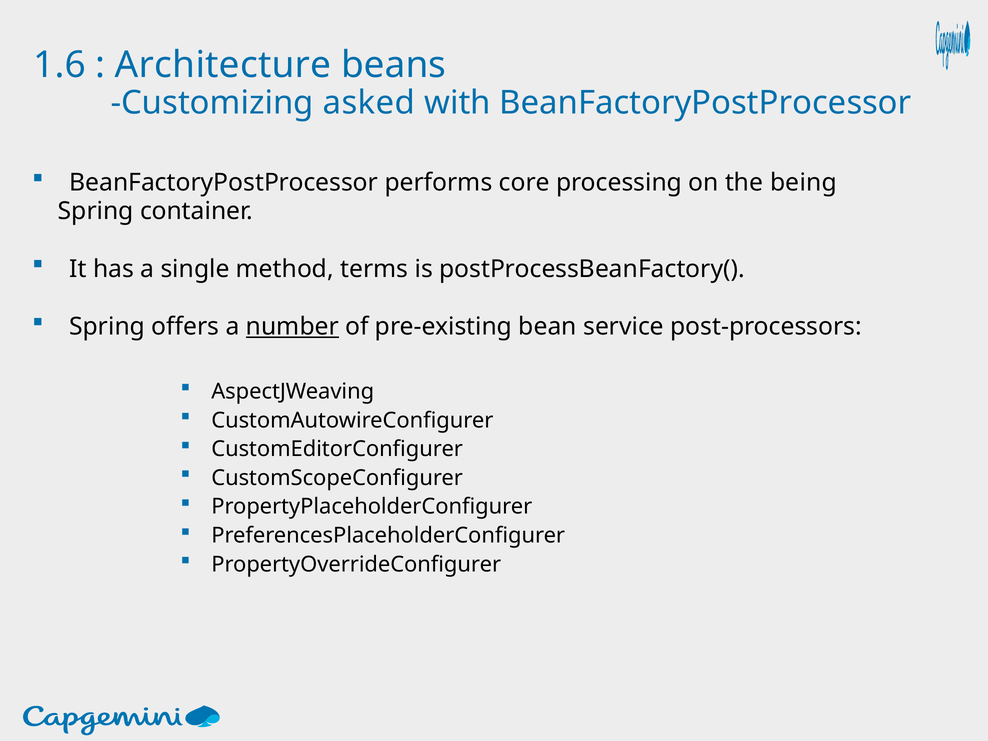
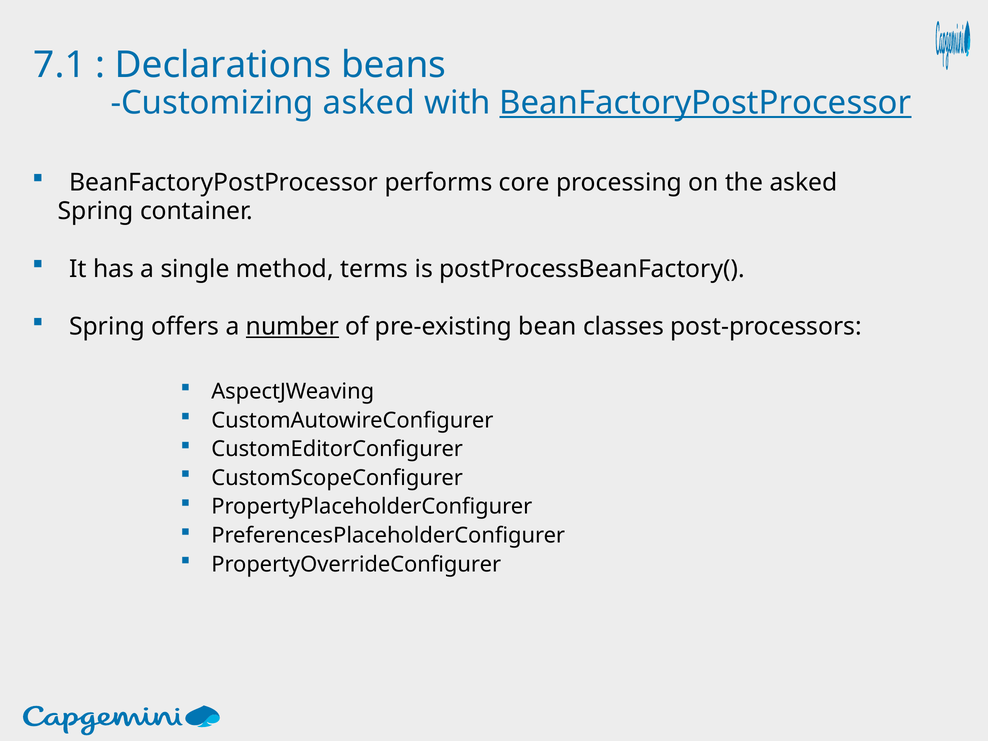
1.6: 1.6 -> 7.1 (60, 65)
Architecture: Architecture -> Declarations (223, 65)
BeanFactoryPostProcessor underline: none -> present (705, 103)
the being: being -> asked (804, 182)
service: service -> classes (624, 327)
